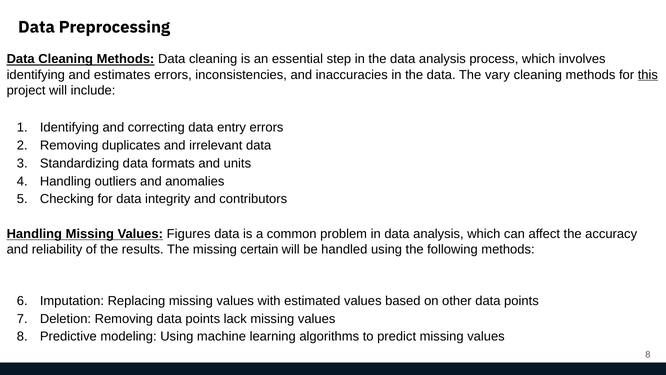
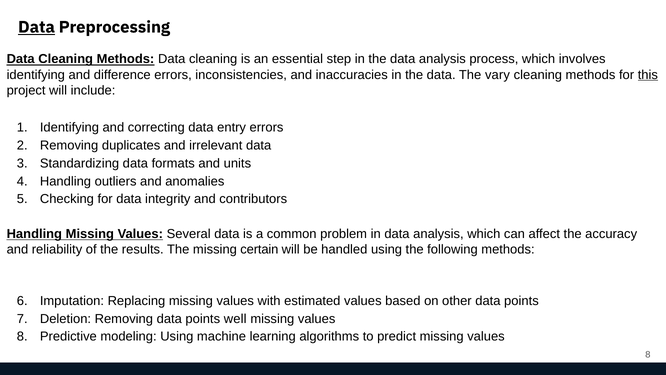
Data underline: none -> present (36, 27)
estimates: estimates -> difference (122, 75)
Figures: Figures -> Several (189, 234)
lack: lack -> well (235, 318)
